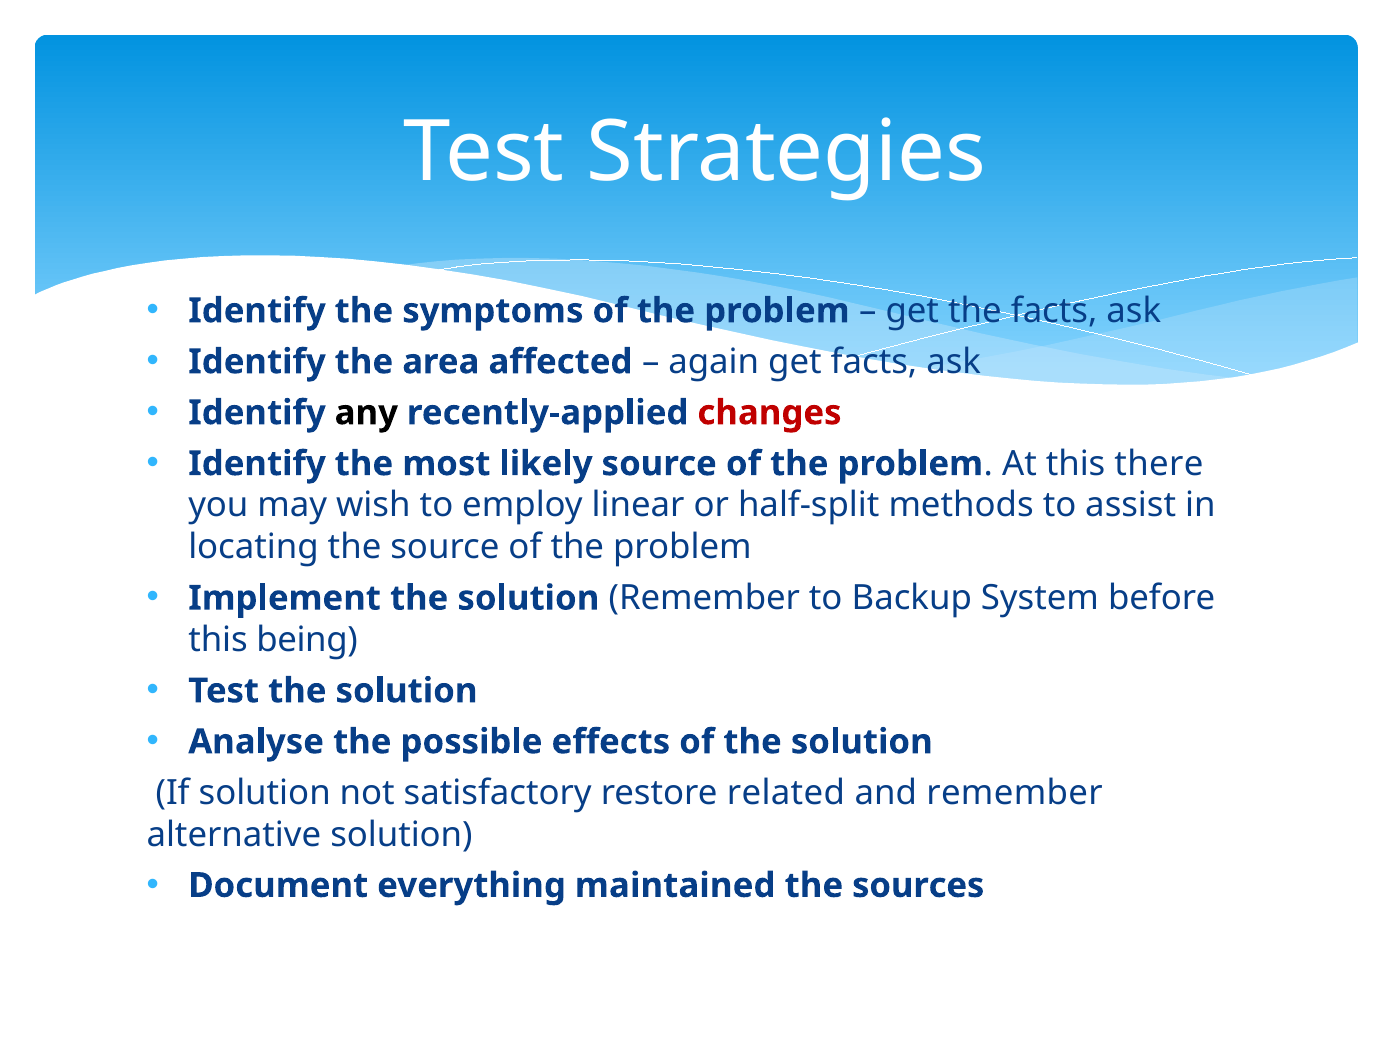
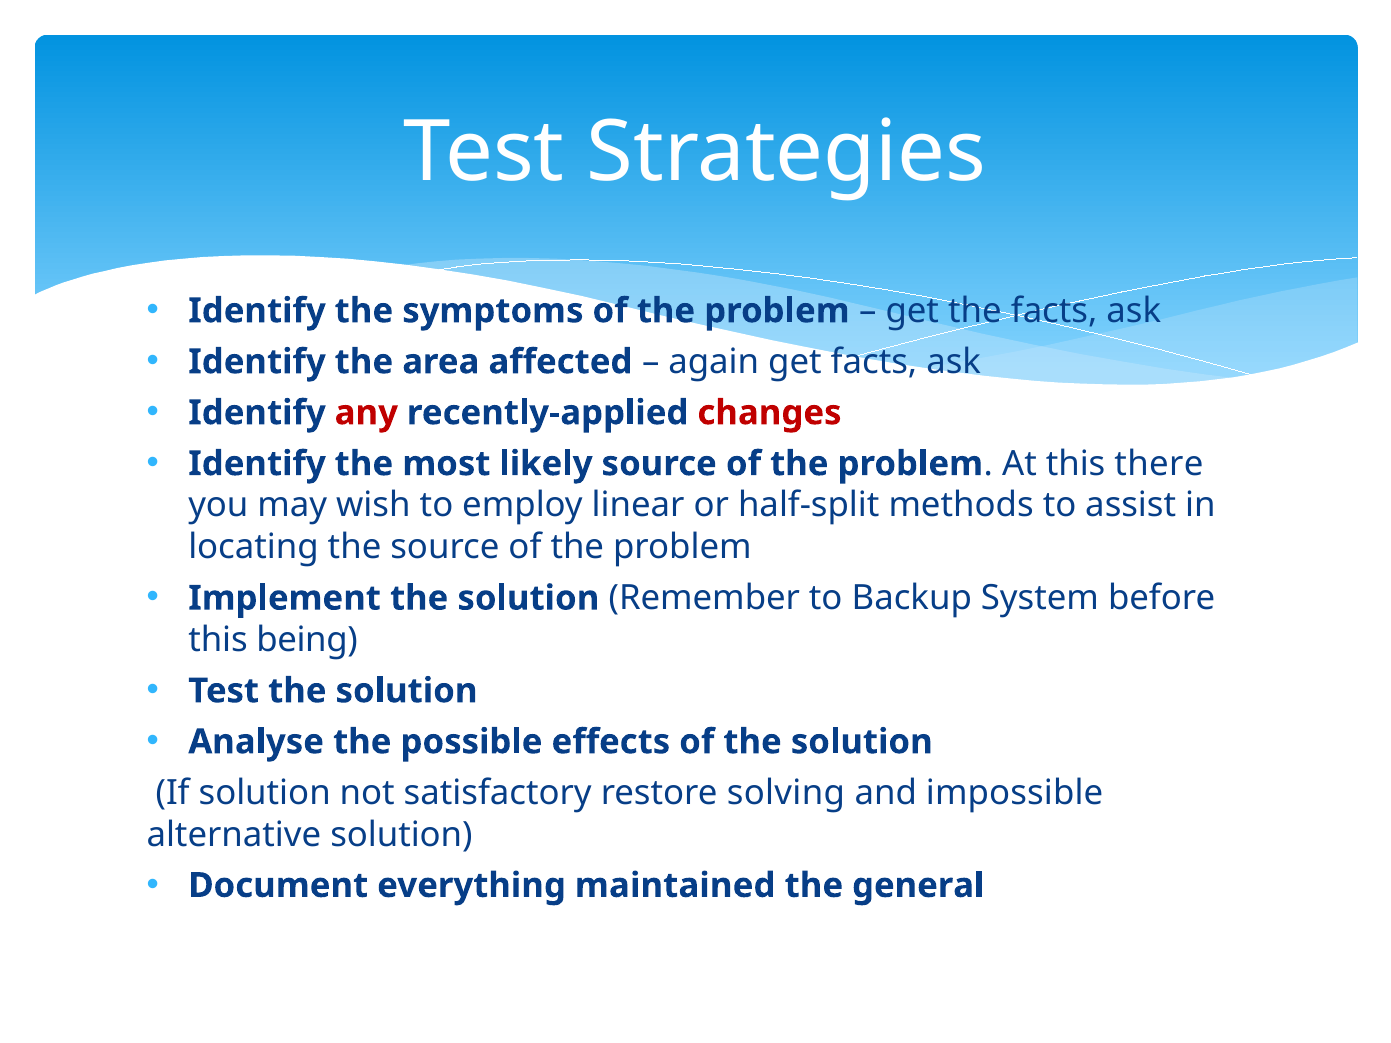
any colour: black -> red (366, 413)
related: related -> solving (786, 793)
and remember: remember -> impossible (1015, 793)
sources: sources -> general (918, 886)
